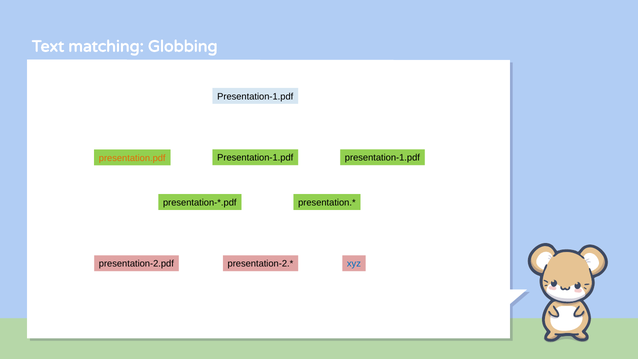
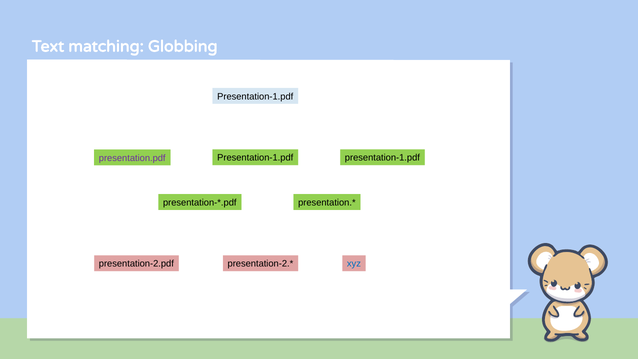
presentation.pdf colour: orange -> purple (132, 158)
